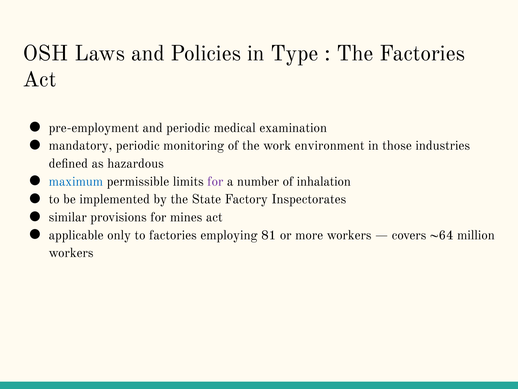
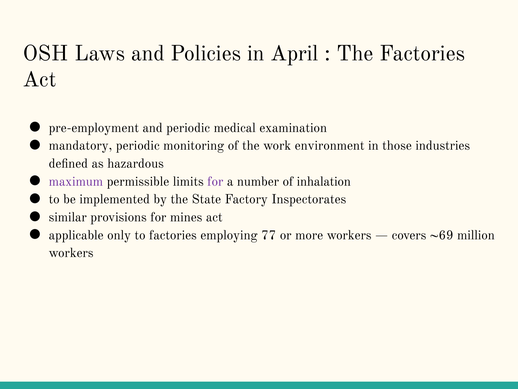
Type: Type -> April (295, 53)
maximum colour: blue -> purple (76, 181)
81: 81 -> 77 (269, 235)
~64: ~64 -> ~69 (442, 235)
